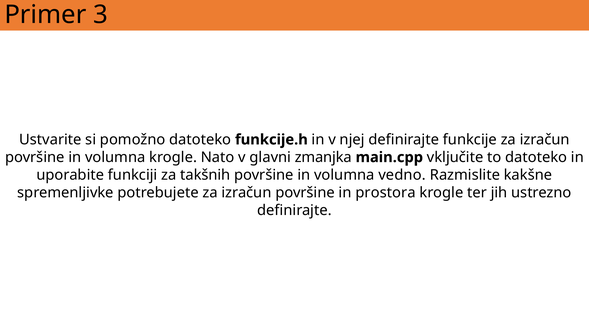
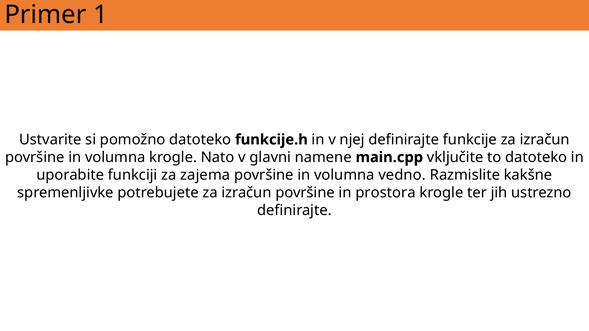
3: 3 -> 1 (101, 15)
zmanjka: zmanjka -> namene (323, 157)
takšnih: takšnih -> zajema (205, 175)
